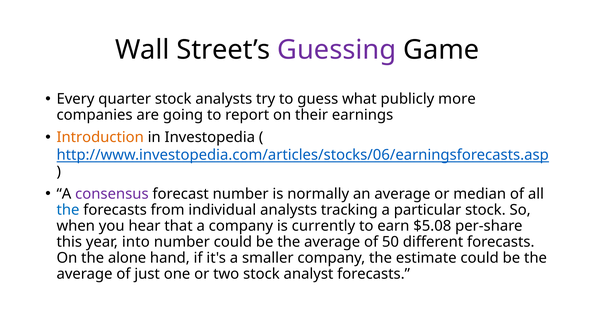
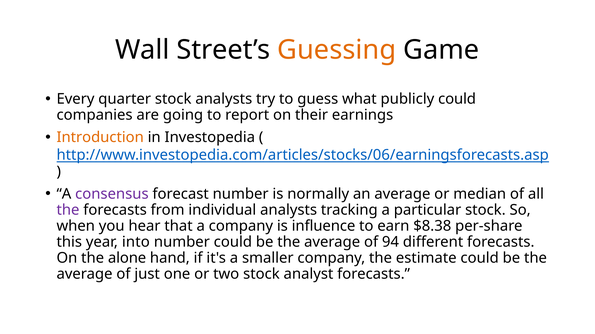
Guessing colour: purple -> orange (337, 50)
publicly more: more -> could (457, 99)
the colour: blue -> purple (68, 210)
currently: currently -> influence (324, 226)
$5.08: $5.08 -> $8.38 (432, 226)
50: 50 -> 94 (390, 242)
